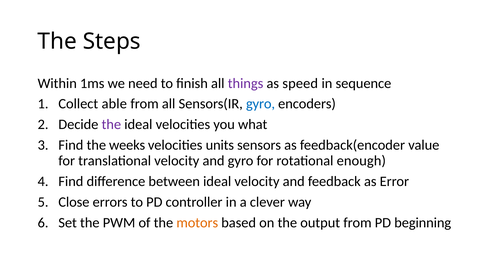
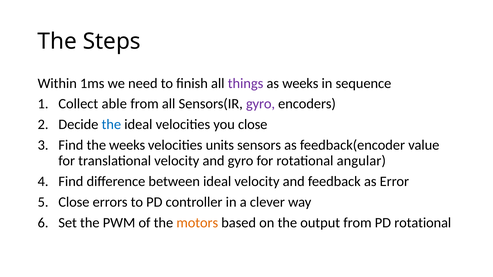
as speed: speed -> weeks (300, 83)
gyro colour: blue -> purple (261, 104)
the colour: purple -> blue (111, 125)
you what: what -> close (253, 125)
enough: enough -> angular (361, 161)
PD beginning: beginning -> rotational (423, 223)
